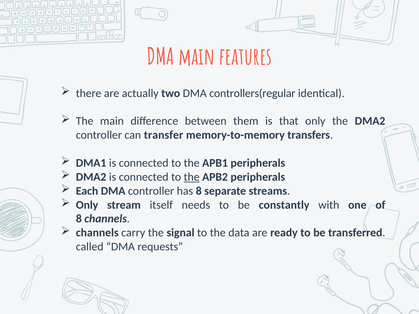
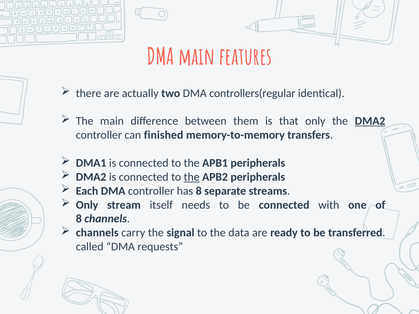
DMA2 underline: none -> present (370, 121)
transfer: transfer -> finished (164, 135)
be constantly: constantly -> connected (284, 205)
